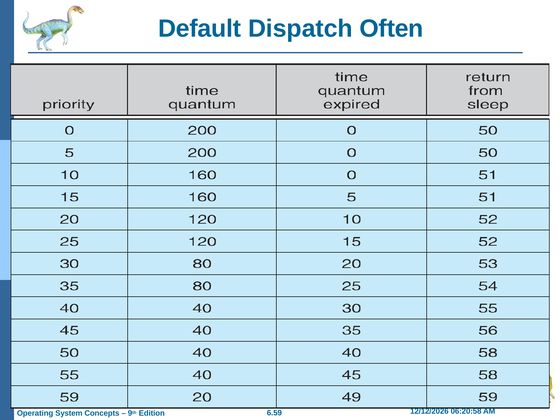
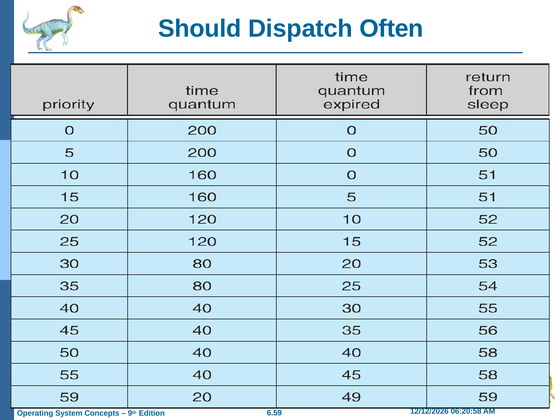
Default: Default -> Should (200, 29)
